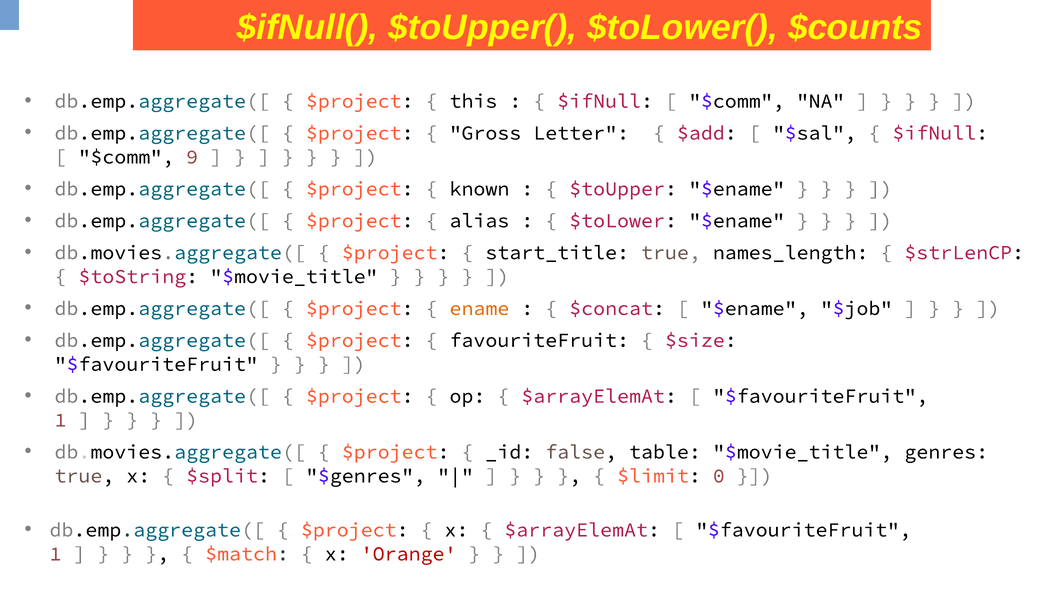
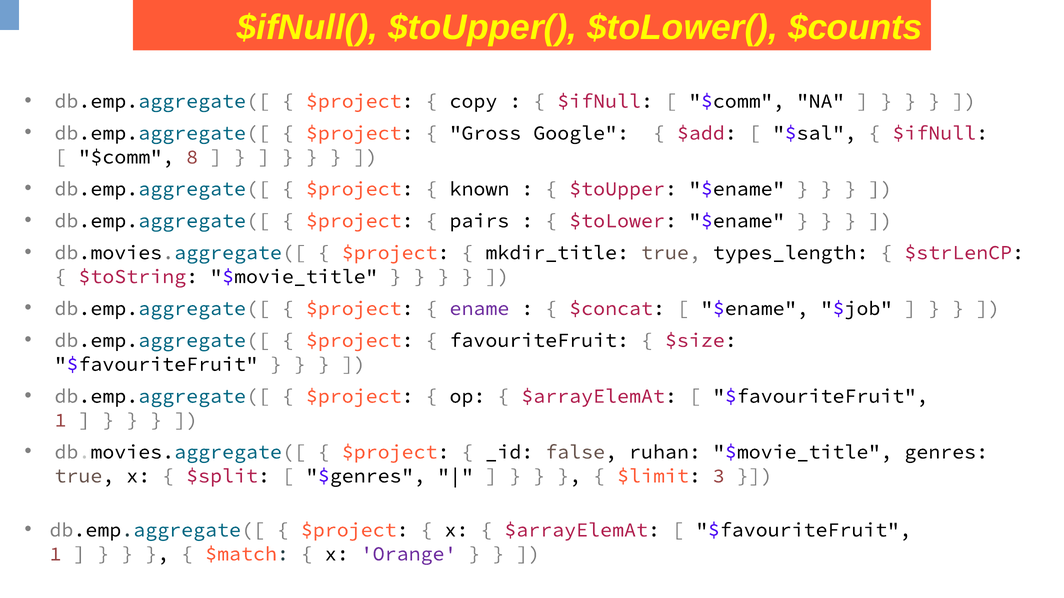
this: this -> copy (473, 101)
Letter: Letter -> Google (581, 133)
9: 9 -> 8 (192, 157)
alias: alias -> pairs (479, 221)
start_title: start_title -> mkdir_title (557, 253)
names_length: names_length -> types_length (791, 253)
ename colour: orange -> purple (479, 309)
table: table -> ruhan (665, 452)
0: 0 -> 3 (719, 476)
Orange colour: red -> purple (409, 554)
